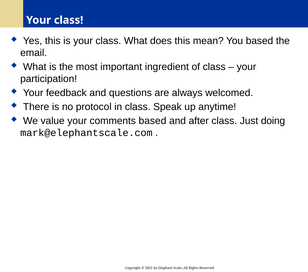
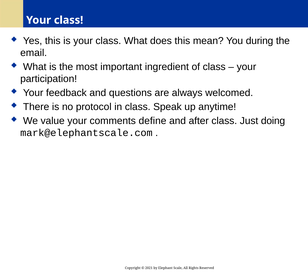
You based: based -> during (260, 41)
comments based: based -> define (152, 121)
